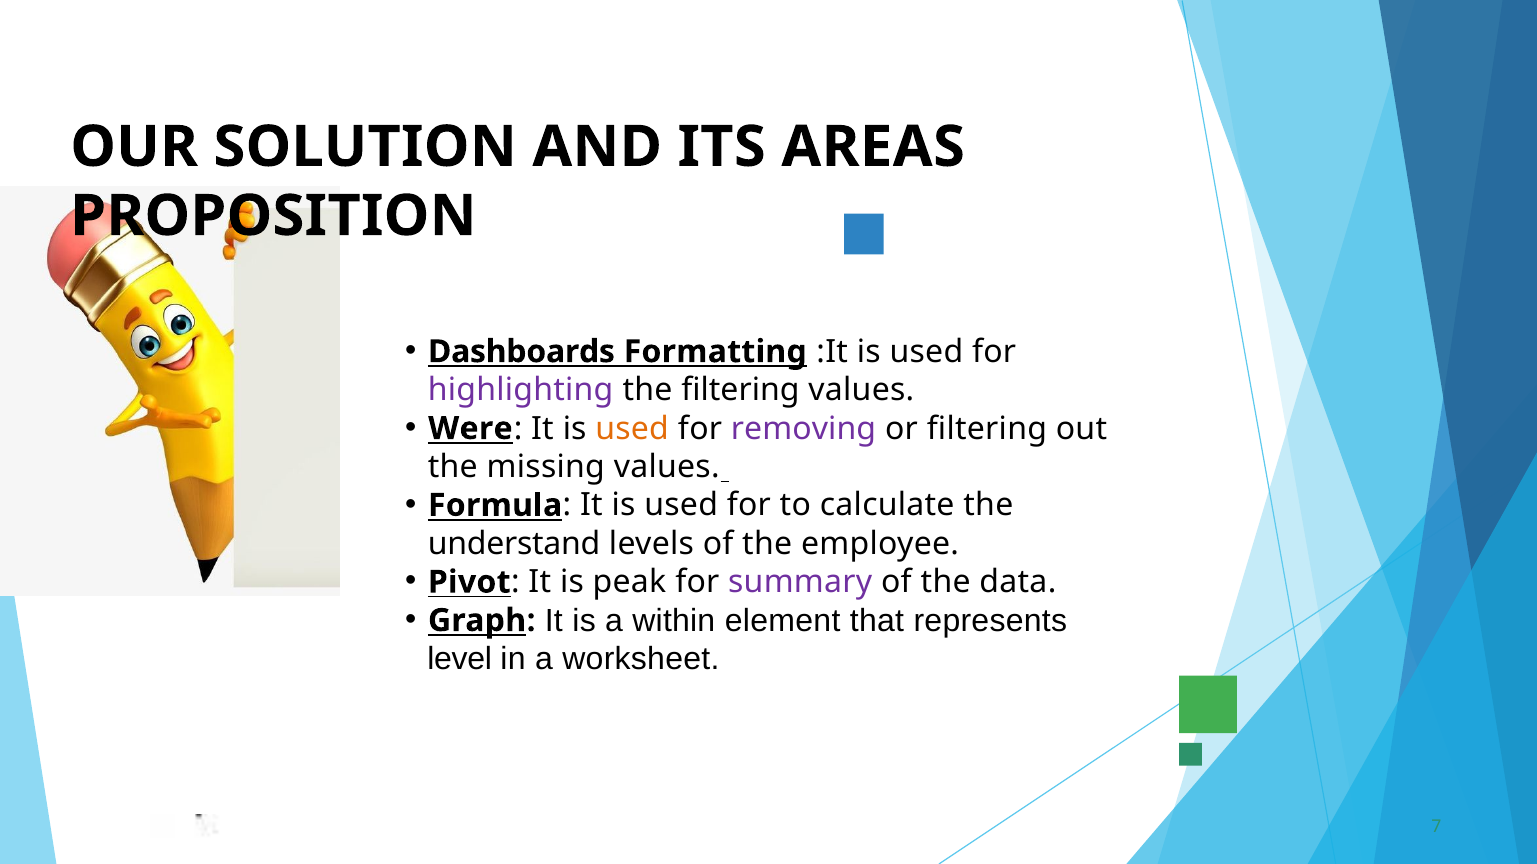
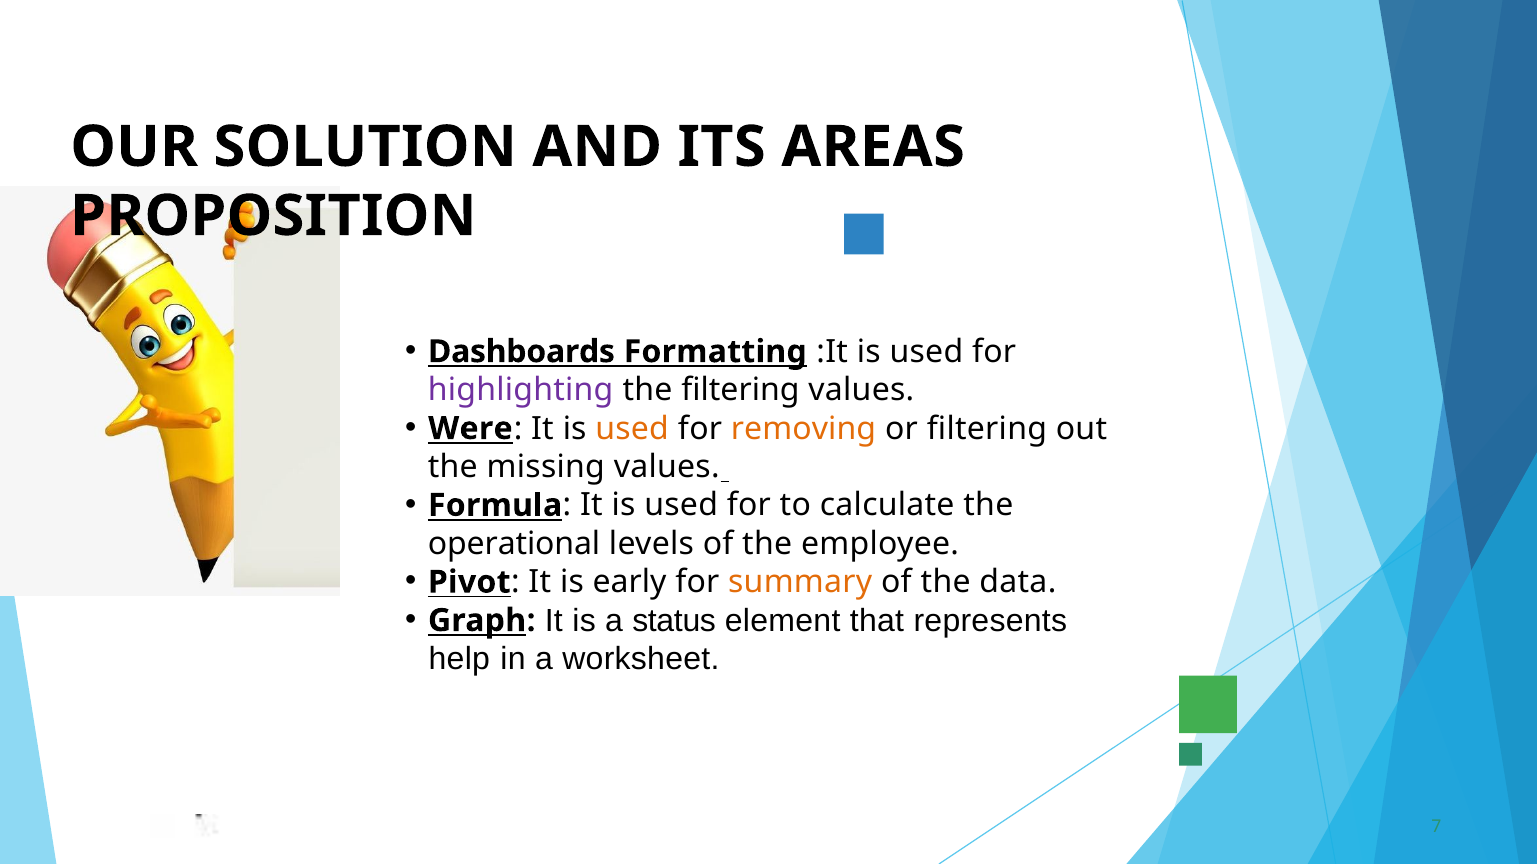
removing colour: purple -> orange (804, 429)
understand: understand -> operational (514, 544)
peak: peak -> early (630, 582)
summary colour: purple -> orange (800, 582)
within: within -> status (674, 621)
level: level -> help (459, 659)
